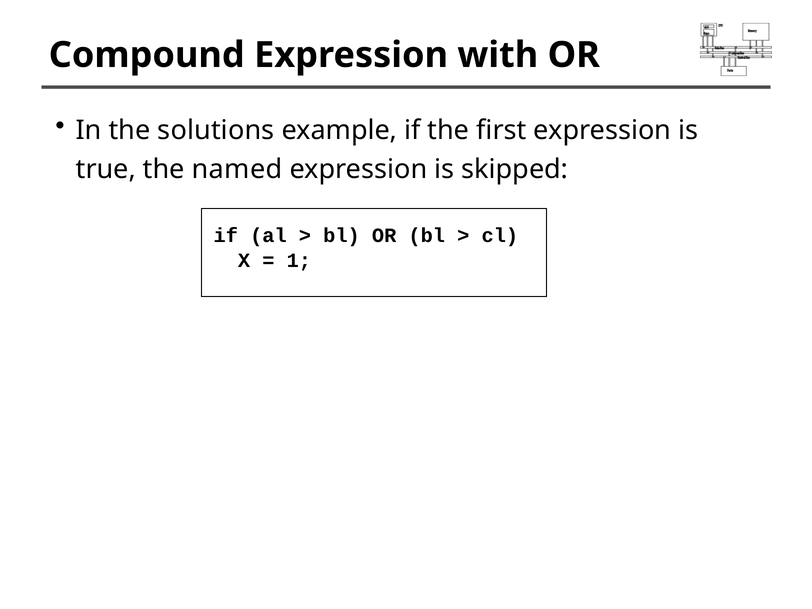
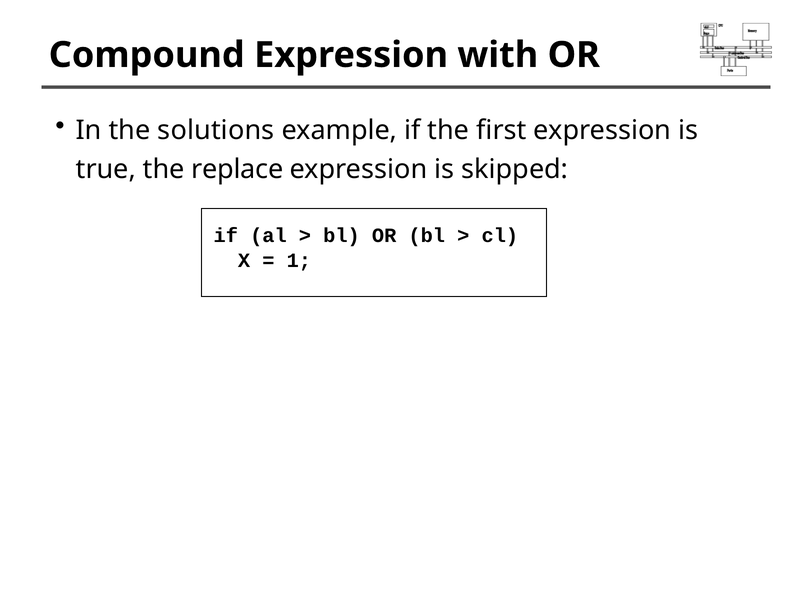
named: named -> replace (237, 169)
